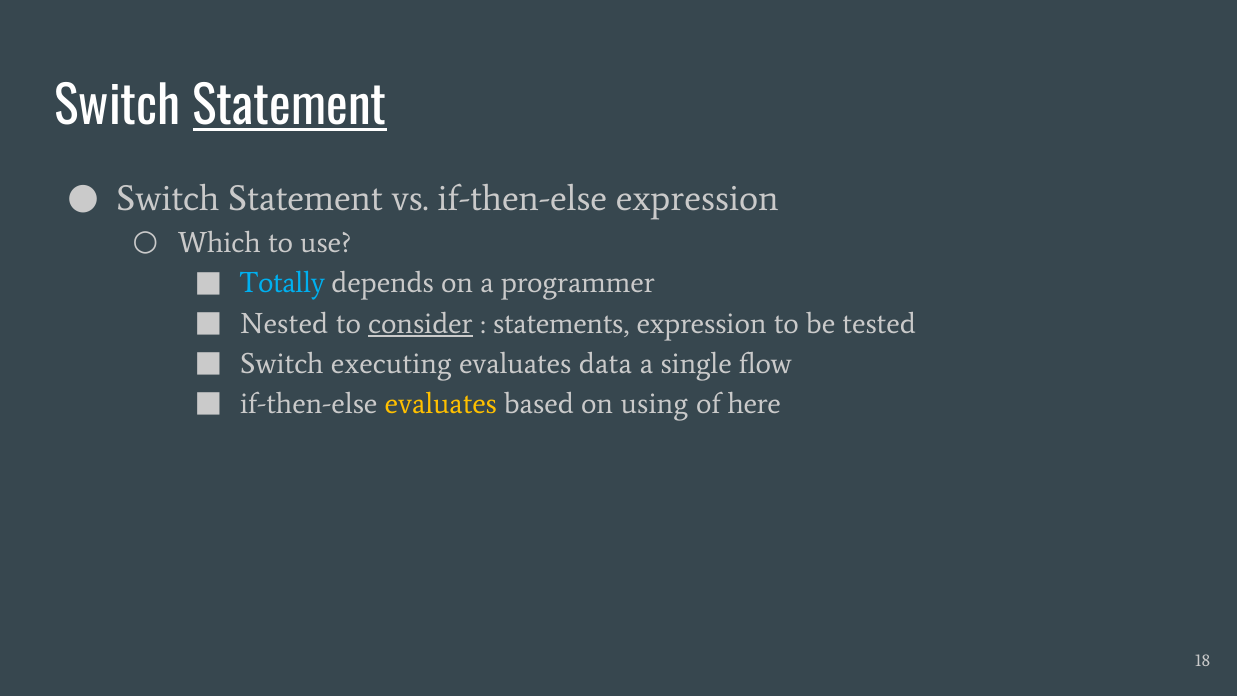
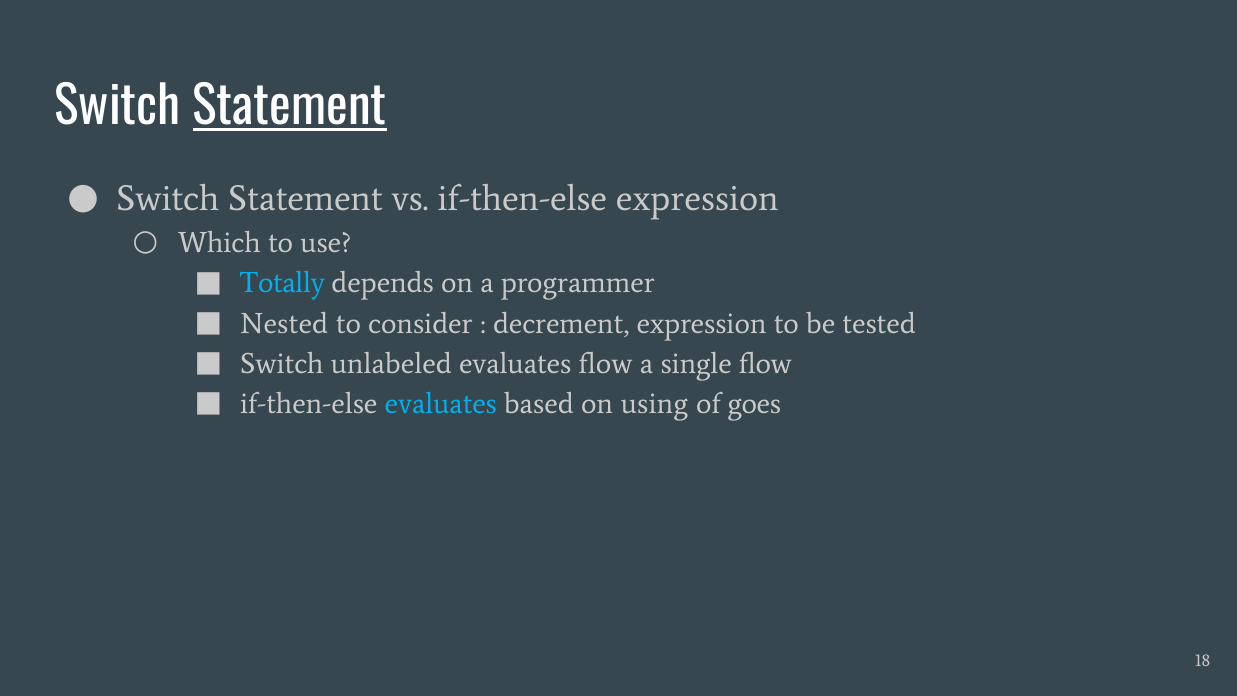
consider underline: present -> none (420, 323)
statements: statements -> decrement (561, 323)
executing: executing -> unlabeled (391, 364)
evaluates data: data -> flow (606, 364)
evaluates colour: yellow -> light blue (441, 404)
here: here -> goes (754, 404)
